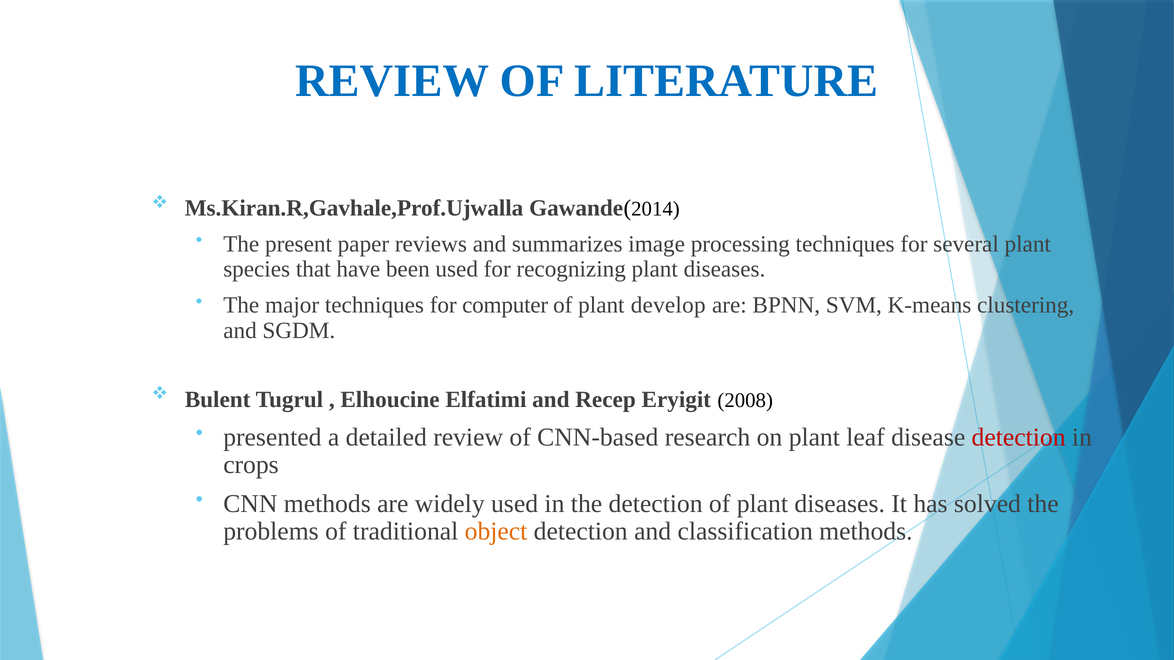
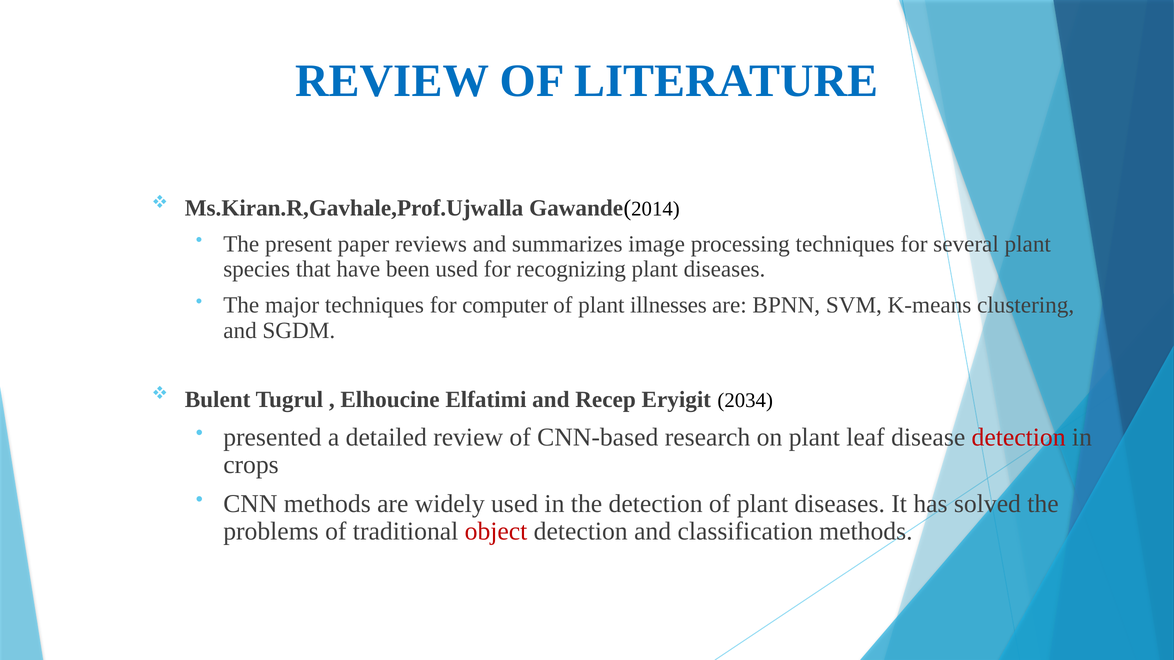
develop: develop -> illnesses (668, 305)
2008: 2008 -> 2034 (745, 400)
object colour: orange -> red (496, 532)
